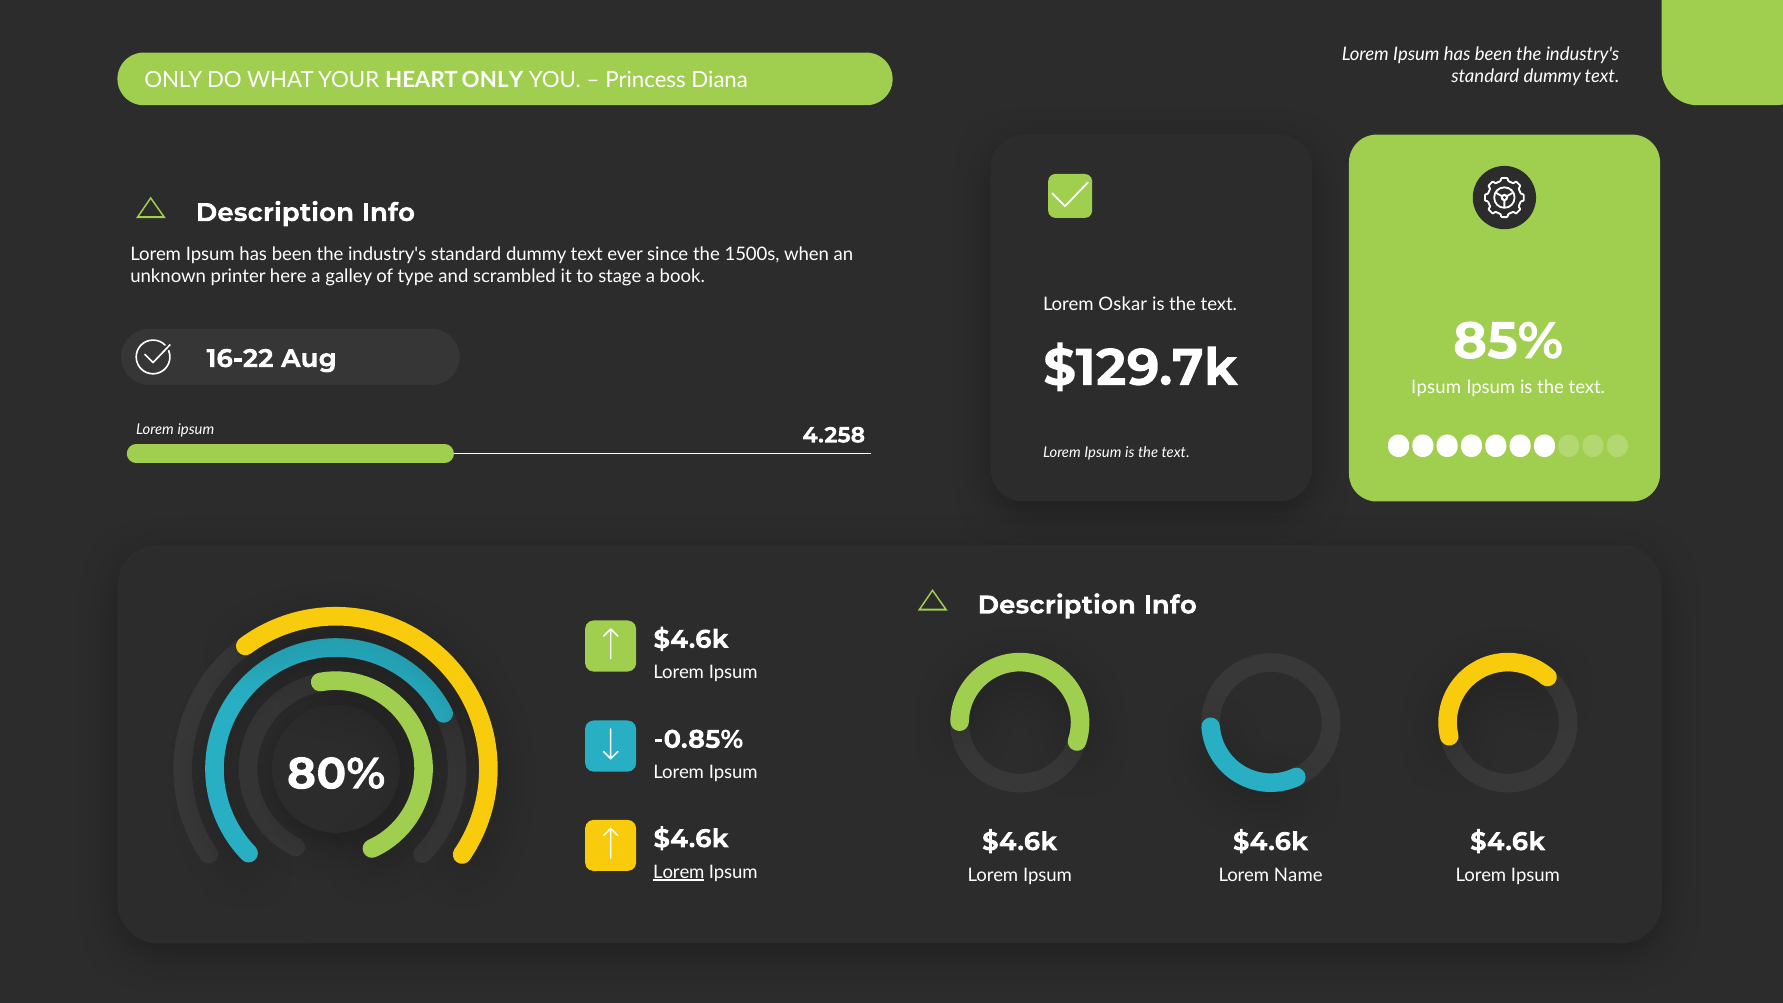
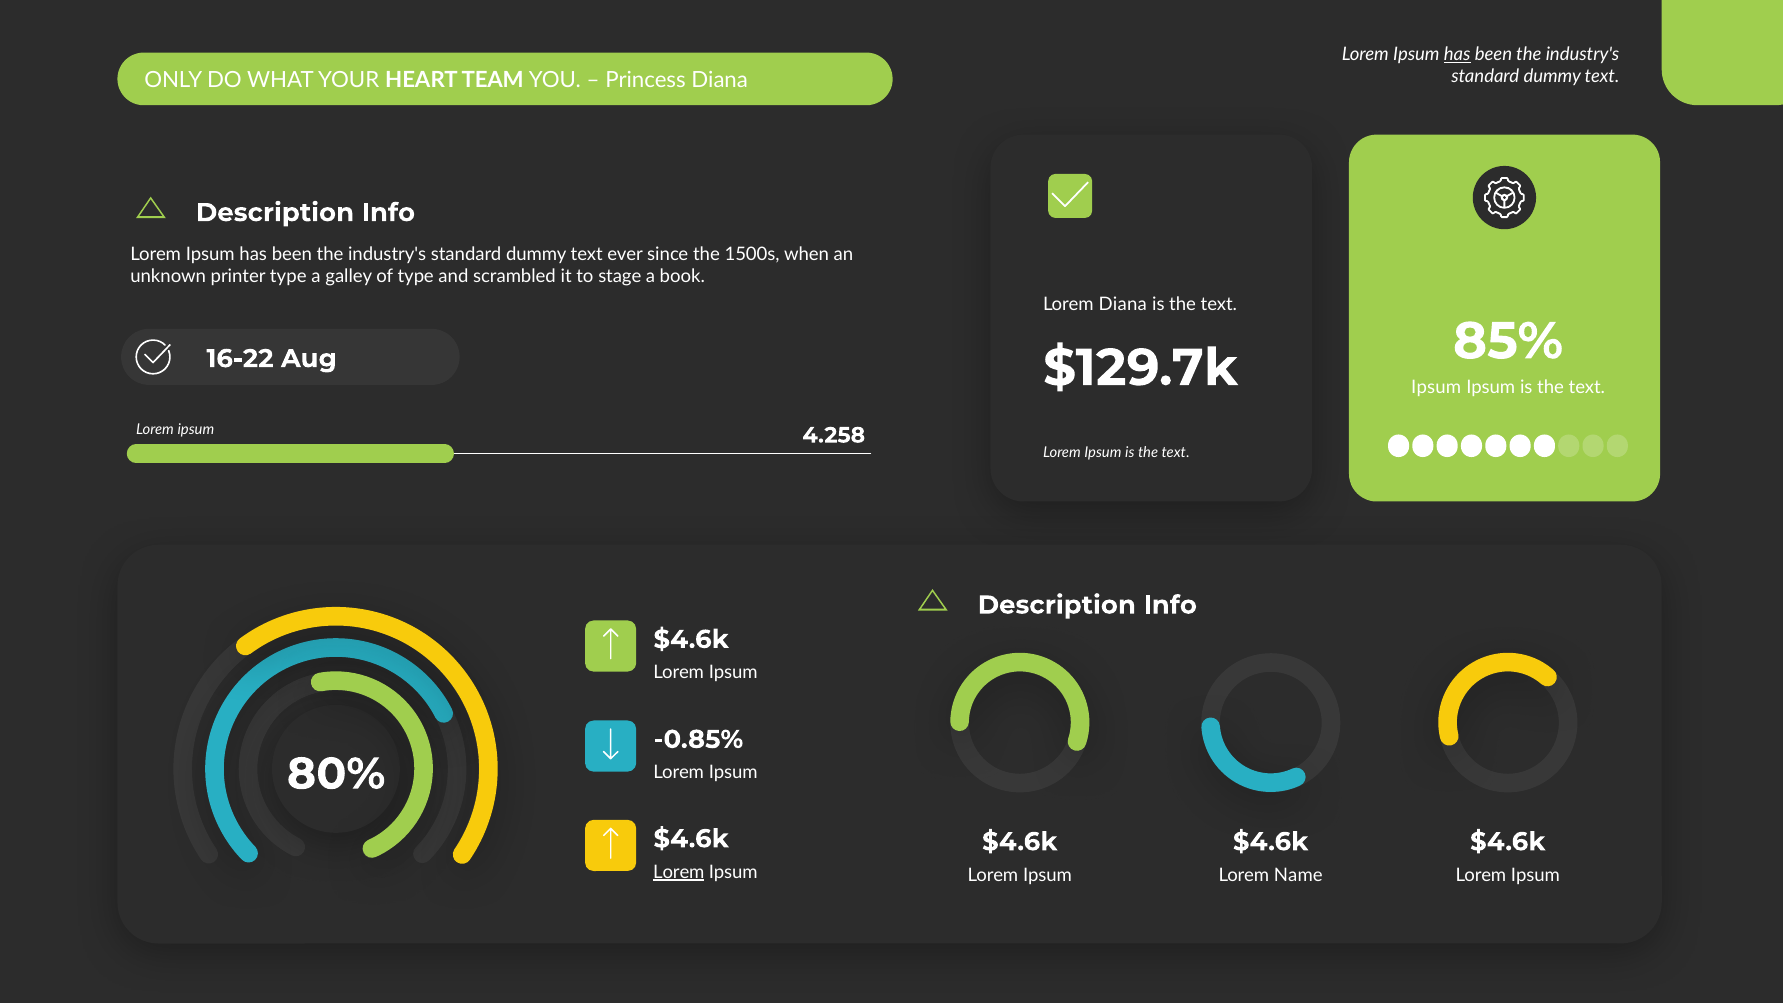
has underline: none -> present (1457, 54)
HEART ONLY: ONLY -> TEAM (493, 80)
printer here: here -> type (288, 277)
Lorem Oskar: Oskar -> Diana (1123, 304)
